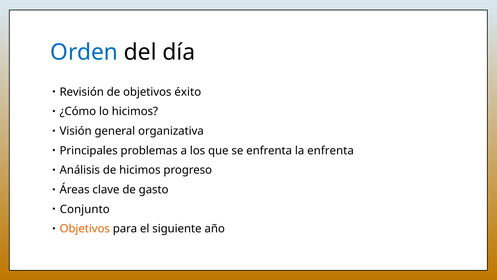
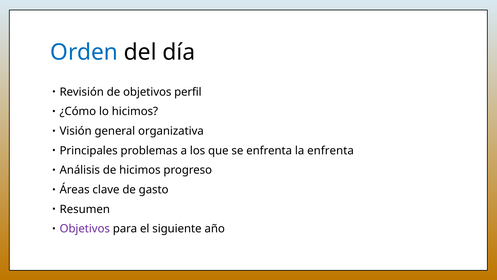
éxito: éxito -> perfil (188, 92)
Conjunto: Conjunto -> Resumen (85, 209)
Objetivos colour: orange -> purple (85, 229)
